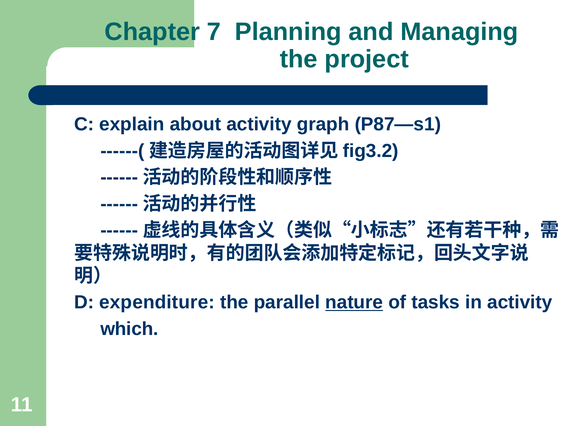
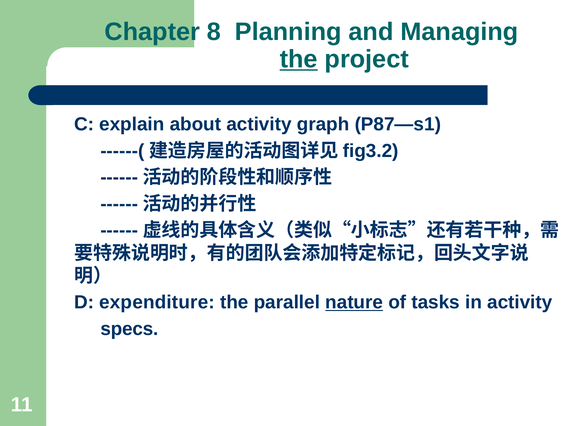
7: 7 -> 8 (214, 32)
the underline: none -> present (299, 59)
which: which -> specs (129, 329)
